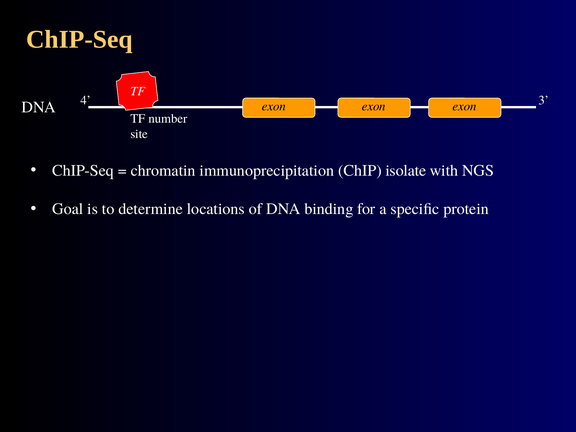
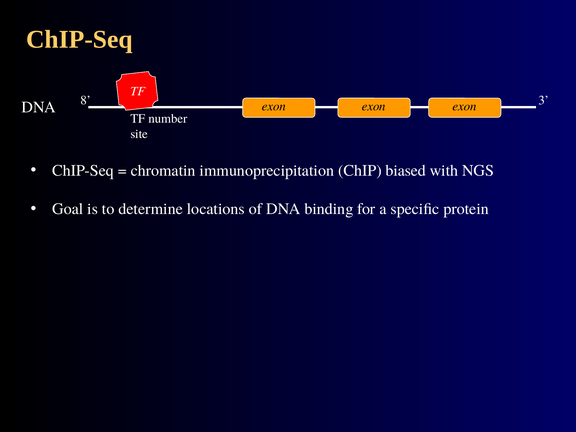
4: 4 -> 8 (86, 100)
isolate: isolate -> biased (406, 171)
